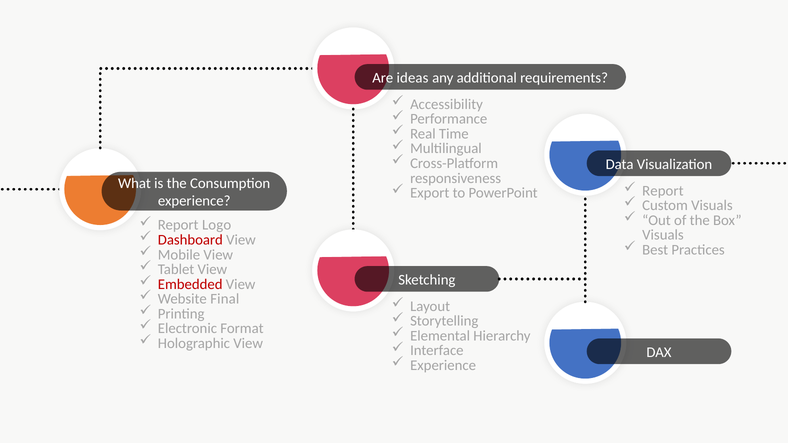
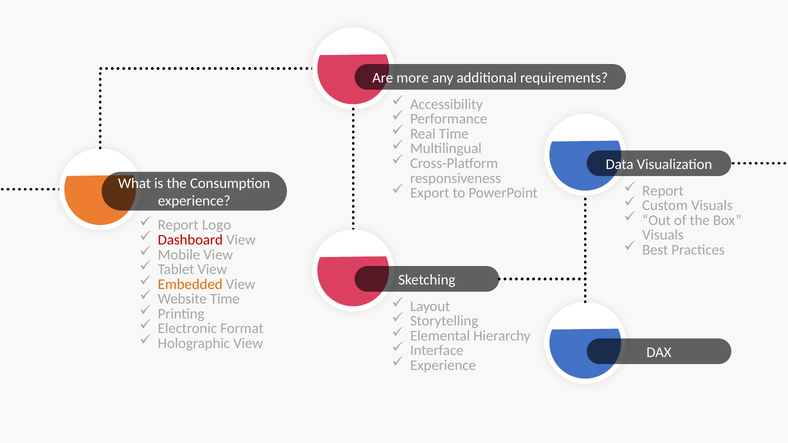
ideas: ideas -> more (413, 78)
Embedded colour: red -> orange (190, 284)
Website Final: Final -> Time (225, 299)
